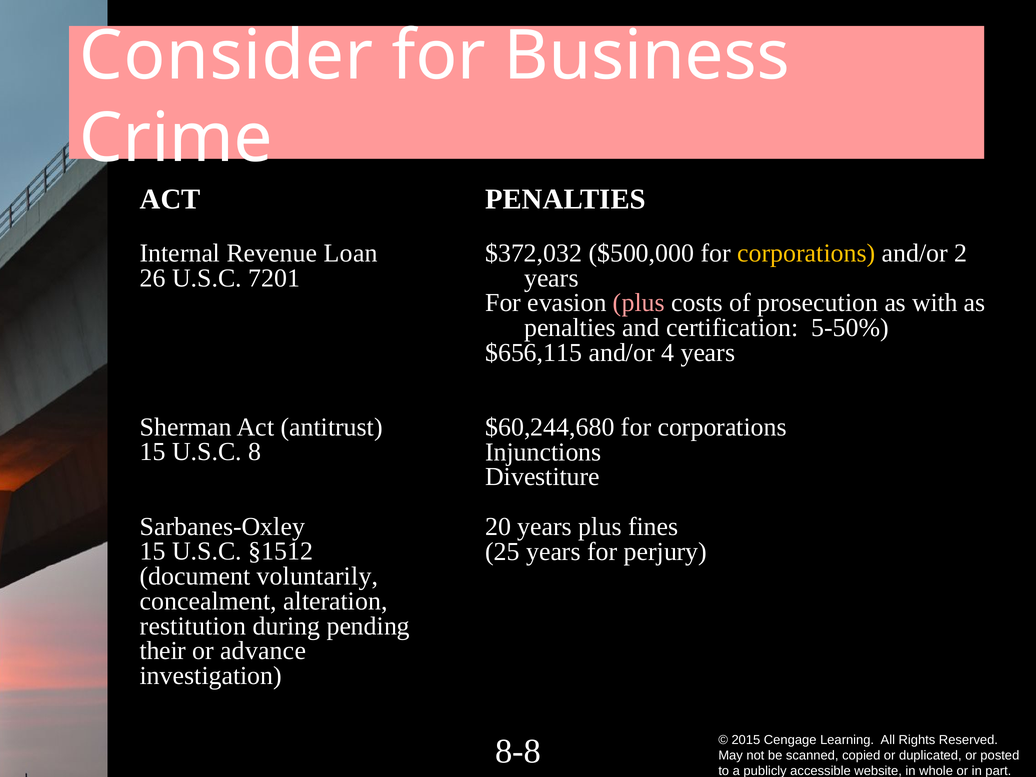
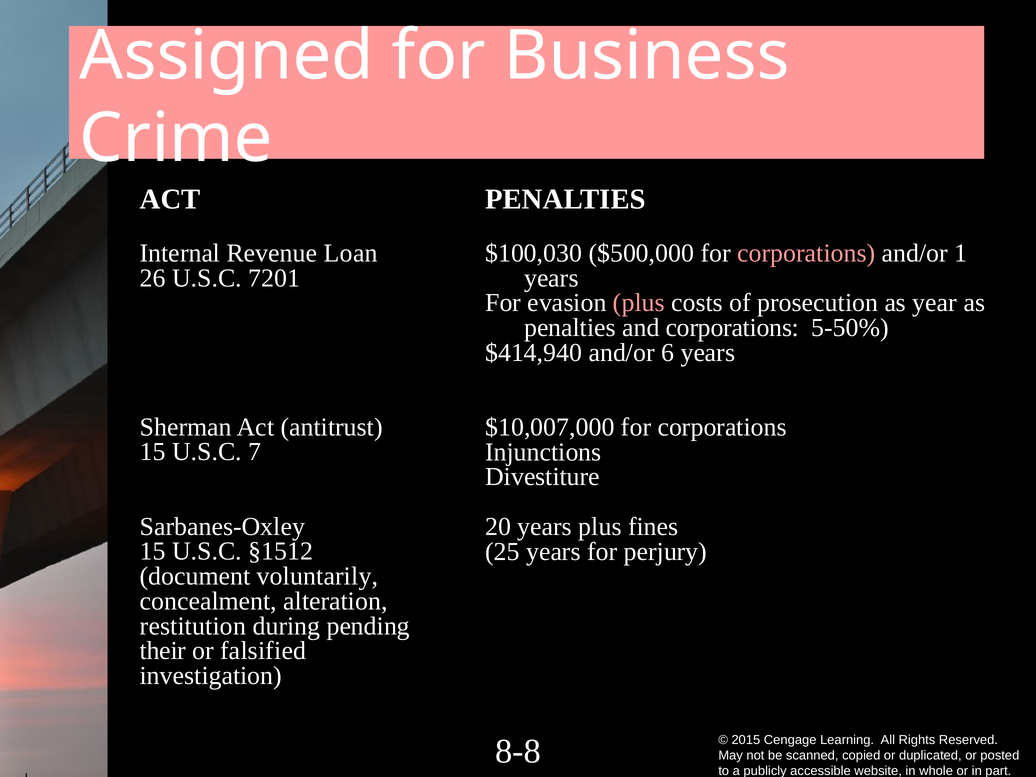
Consider: Consider -> Assigned (227, 56)
$372,032: $372,032 -> $100,030 (534, 253)
corporations colour: yellow -> pink (806, 253)
2: 2 -> 1 (961, 253)
with: with -> year (935, 303)
and certification: certification -> corporations (732, 328)
$656,115: $656,115 -> $414,940 (534, 353)
4: 4 -> 6 (668, 353)
$60,244,680: $60,244,680 -> $10,007,000 (550, 427)
8: 8 -> 7 (255, 452)
advance: advance -> falsified (263, 651)
